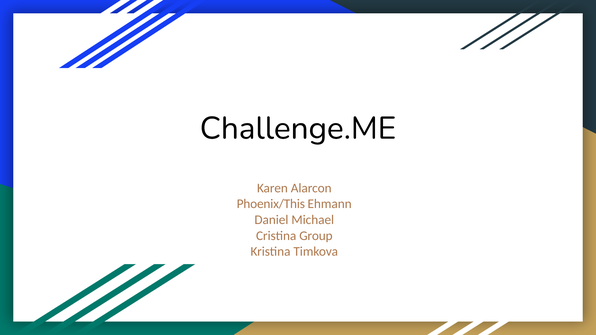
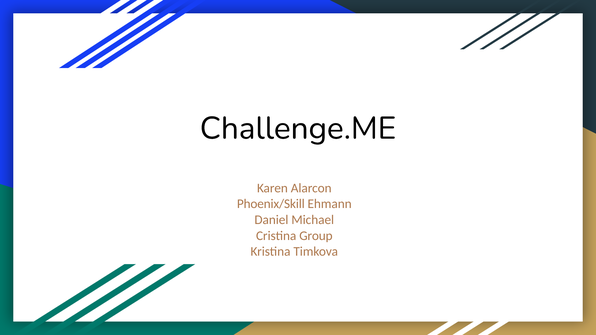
Phoenix/This: Phoenix/This -> Phoenix/Skill (271, 204)
